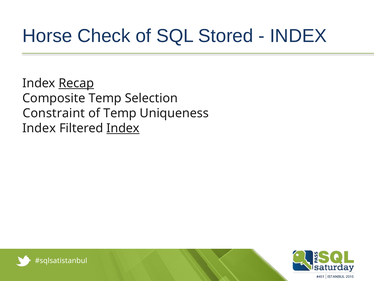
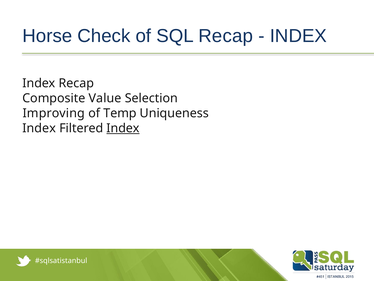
SQL Stored: Stored -> Recap (226, 36)
Recap underline: present -> none (76, 83)
Composite Temp: Temp -> Value (105, 98)
Constraint: Constraint -> Improving (54, 113)
